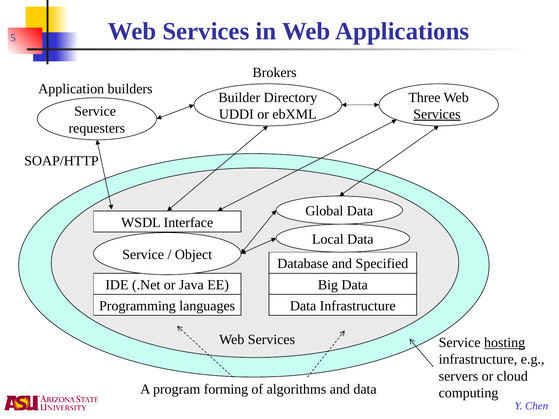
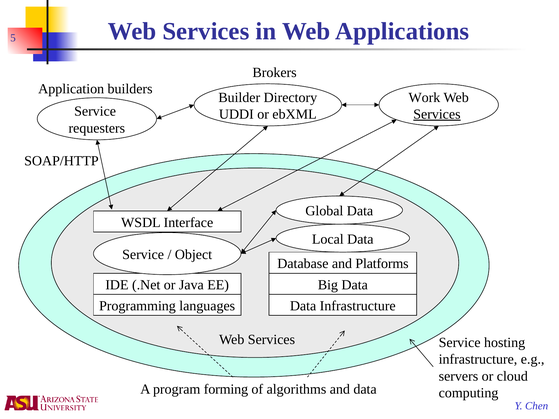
Three: Three -> Work (424, 97)
Specified: Specified -> Platforms (382, 264)
hosting underline: present -> none (505, 343)
